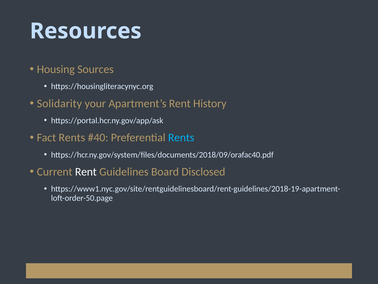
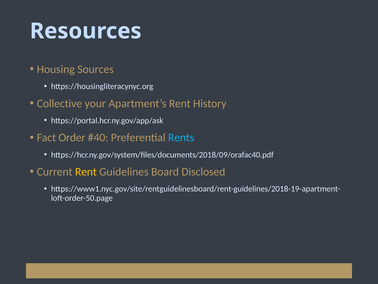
Solidarity: Solidarity -> Collective (59, 103)
Fact Rents: Rents -> Order (72, 137)
Rent colour: white -> yellow (86, 172)
